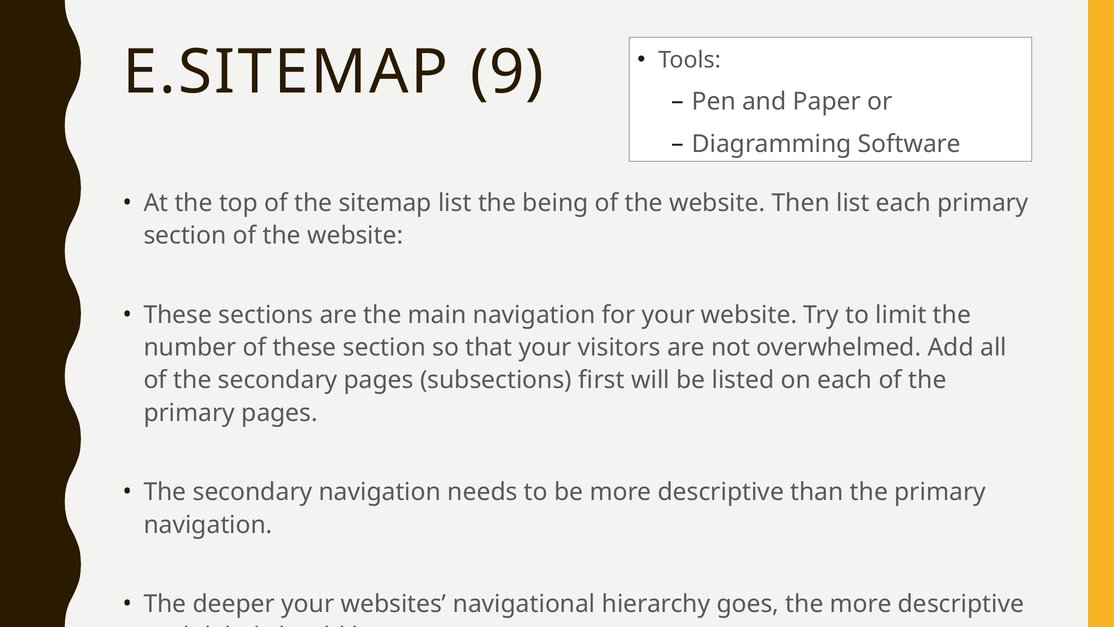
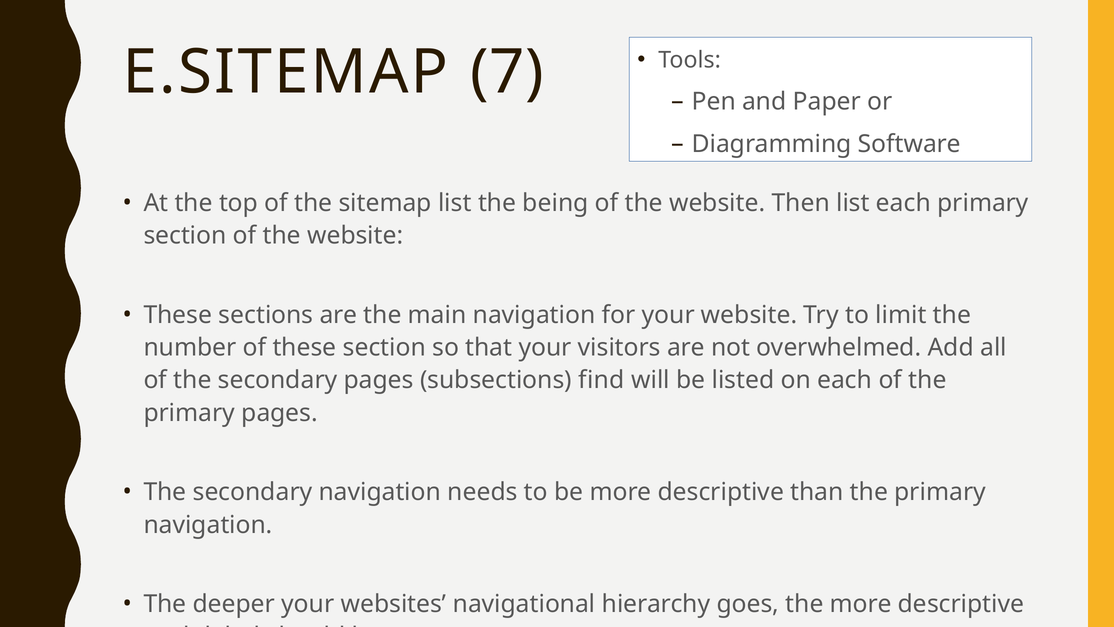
9: 9 -> 7 (507, 72)
first: first -> find (602, 380)
